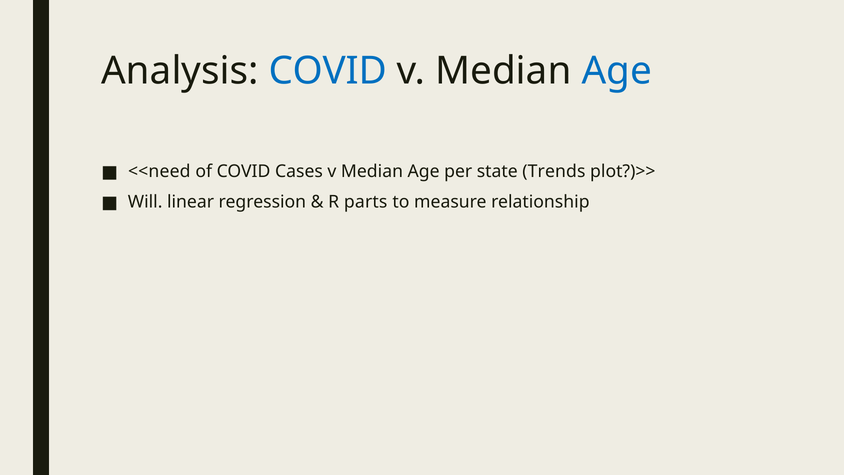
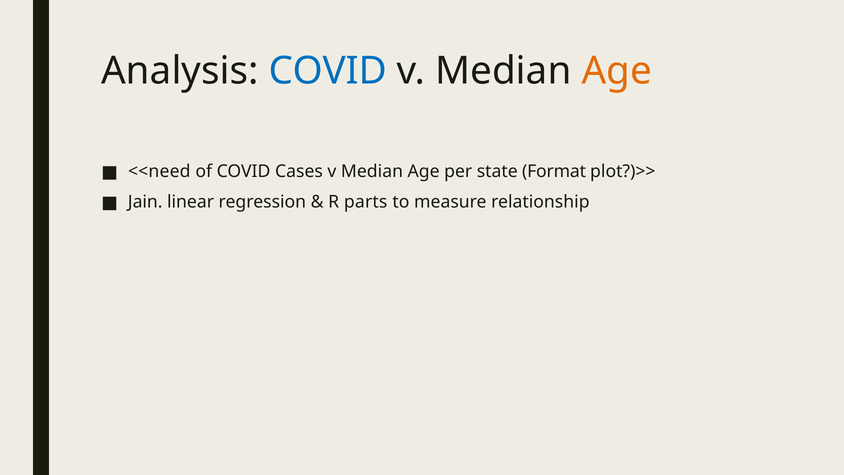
Age colour: blue -> orange (617, 71)
Trends: Trends -> Format (554, 171)
Will: Will -> Jain (145, 202)
